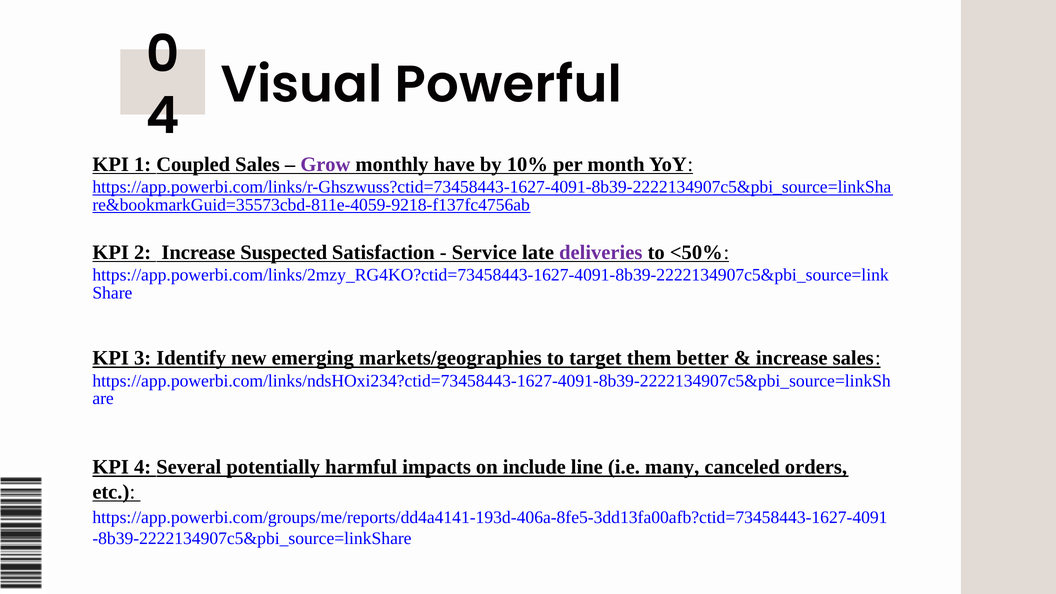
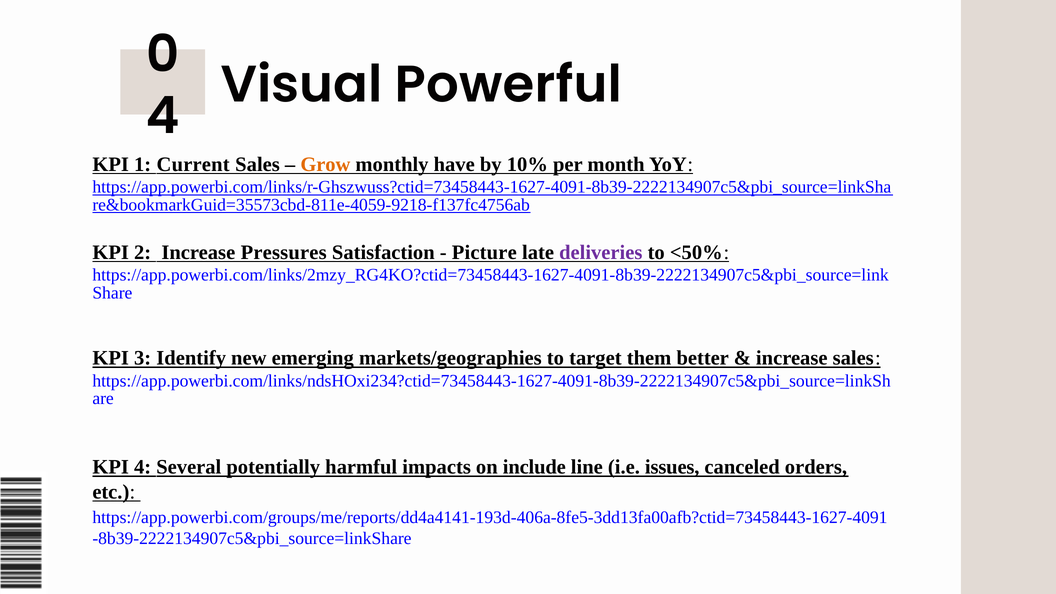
Coupled: Coupled -> Current (193, 164)
Grow colour: purple -> orange (325, 164)
Suspected: Suspected -> Pressures (284, 252)
Service: Service -> Picture (484, 252)
many: many -> issues (672, 467)
